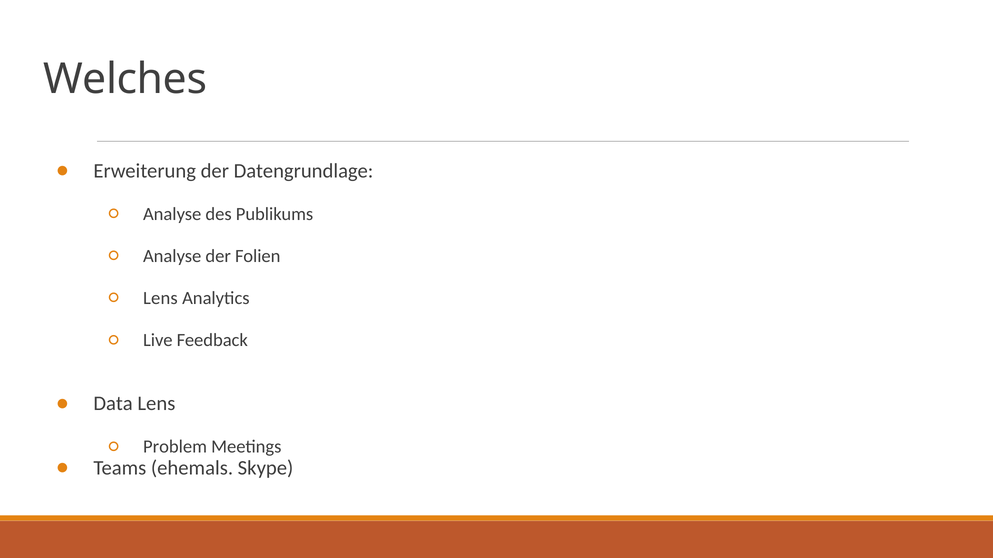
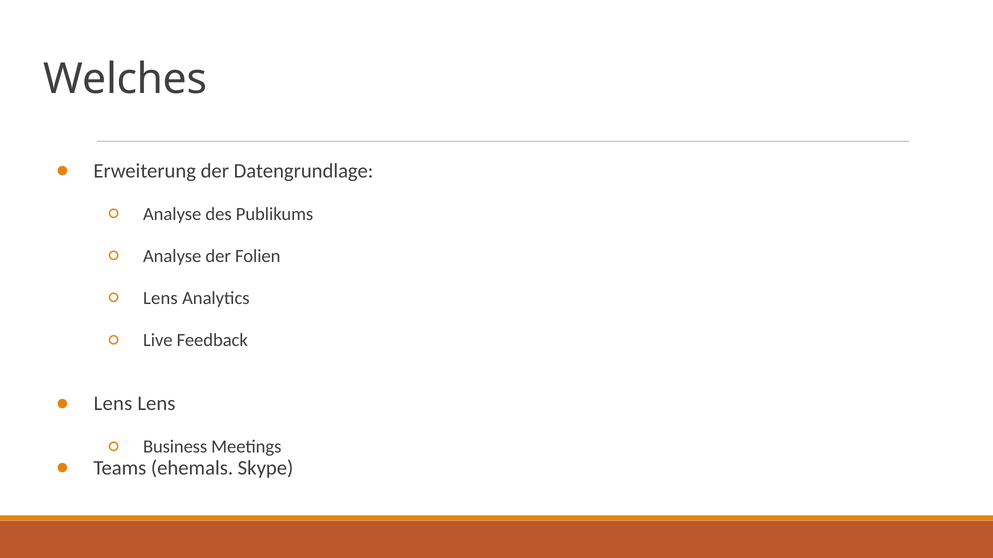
Data: Data -> Lens (113, 404)
Problem: Problem -> Business (175, 447)
